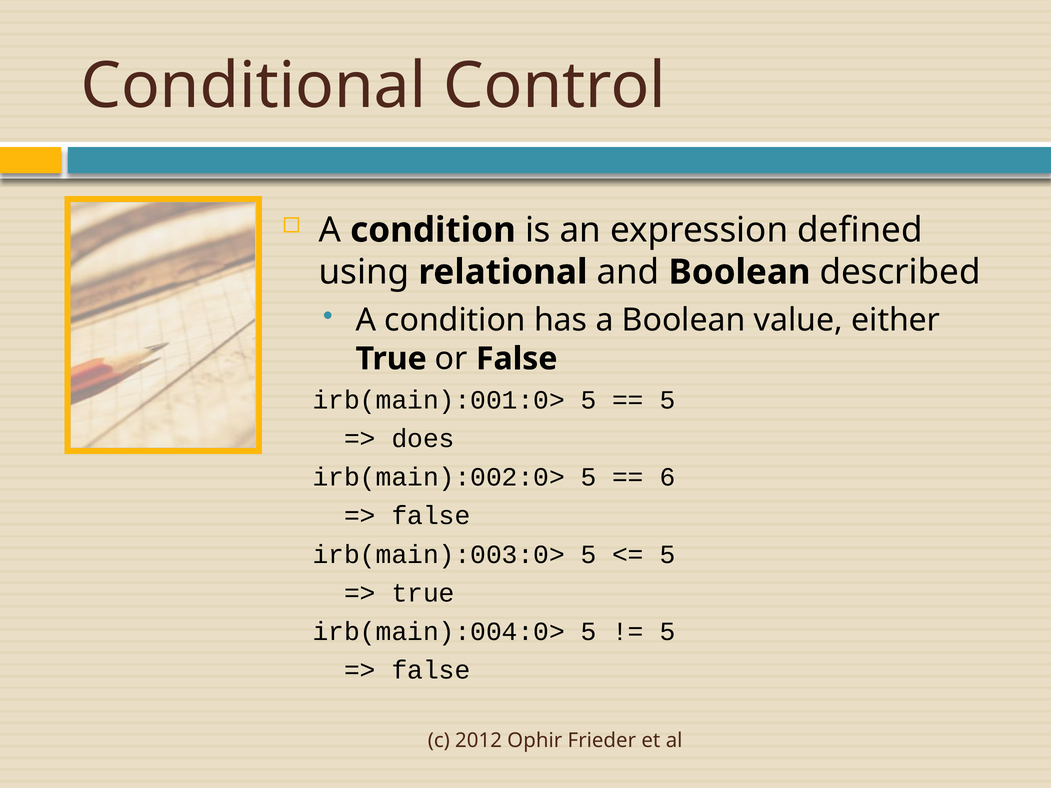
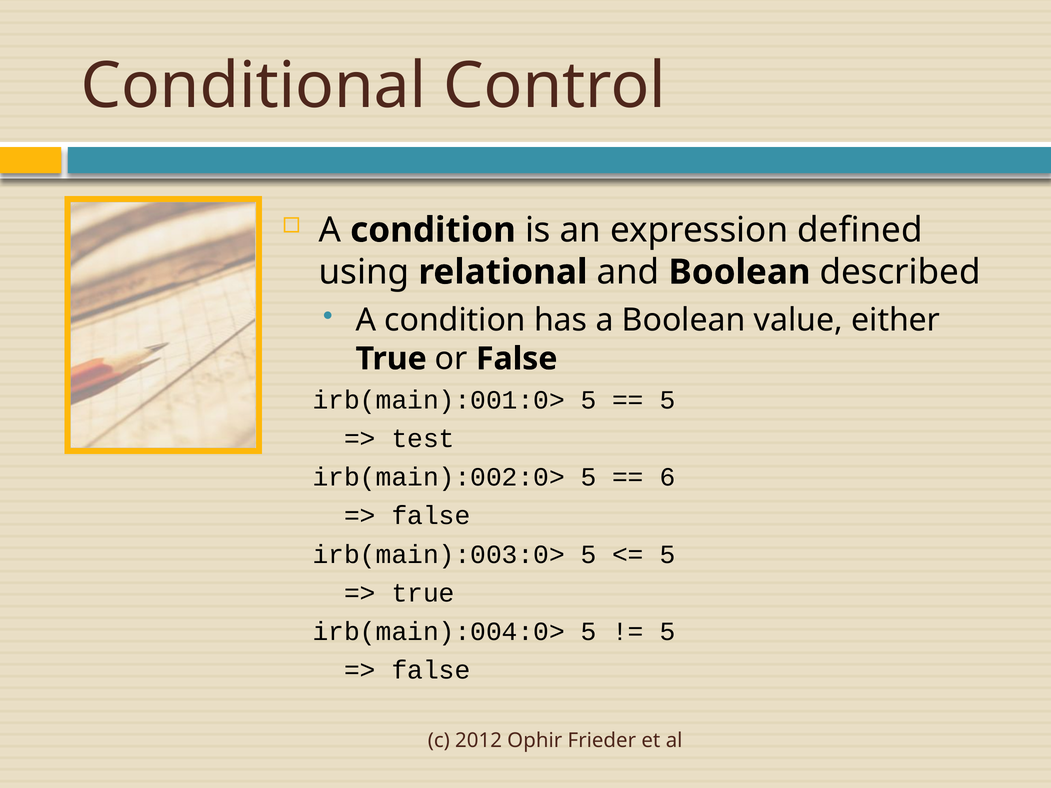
does: does -> test (423, 439)
